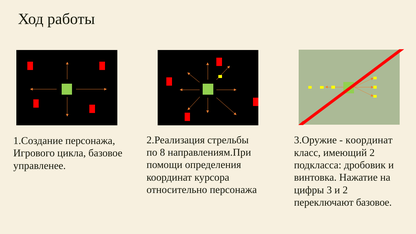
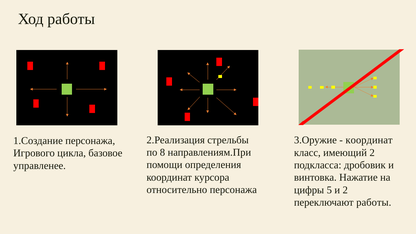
3: 3 -> 5 (329, 190)
переключают базовое: базовое -> работы (374, 203)
